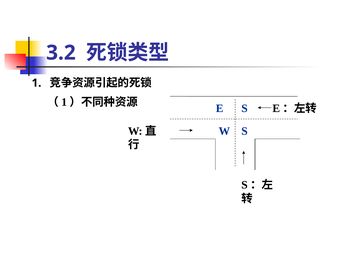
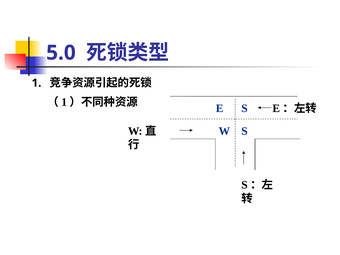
3.2: 3.2 -> 5.0 (61, 53)
